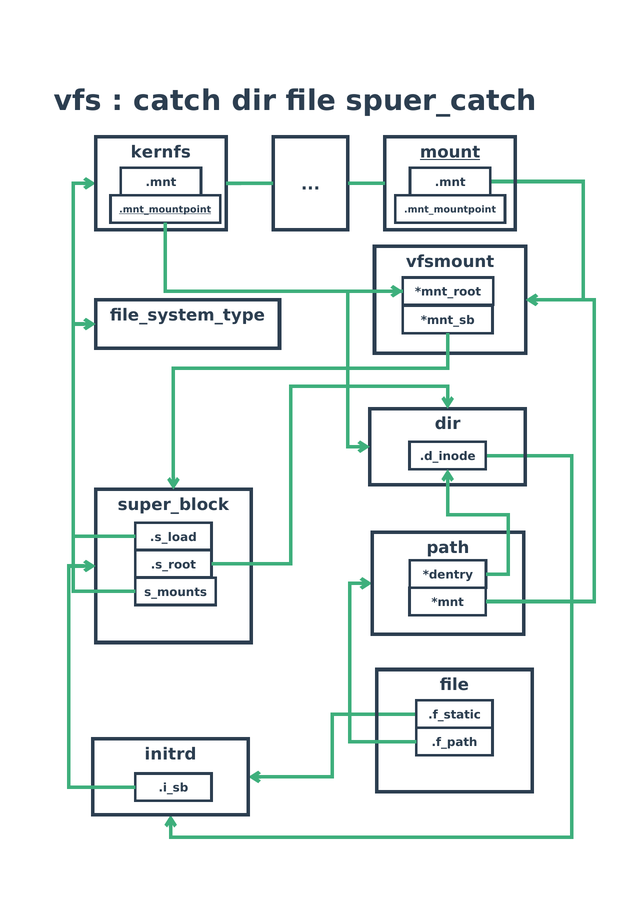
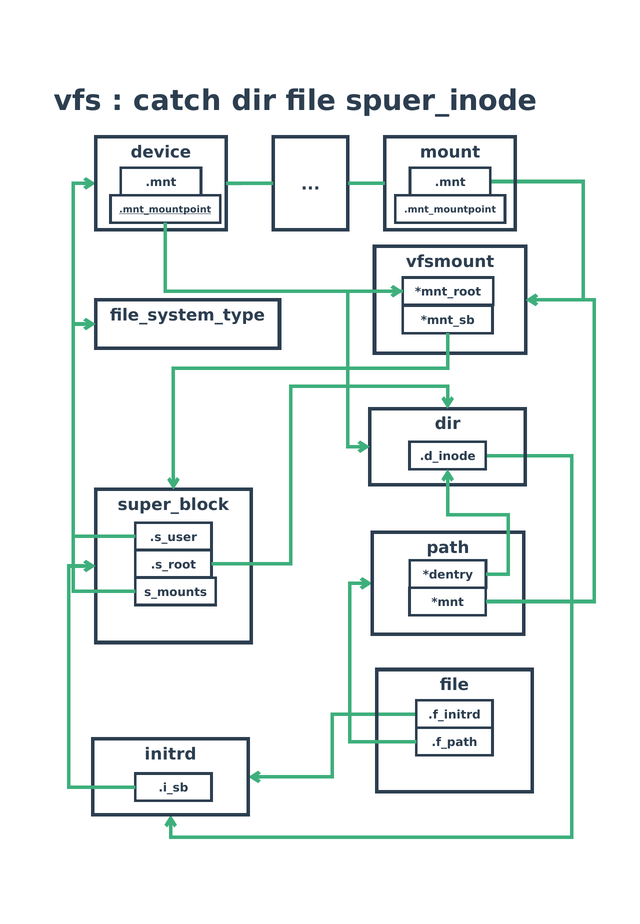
spuer_catch: spuer_catch -> spuer_inode (441, 101)
kernfs: kernfs -> device (161, 152)
mount underline: present -> none (450, 152)
.s_load: .s_load -> .s_user (173, 537)
.f_static: .f_static -> .f_initrd (454, 715)
